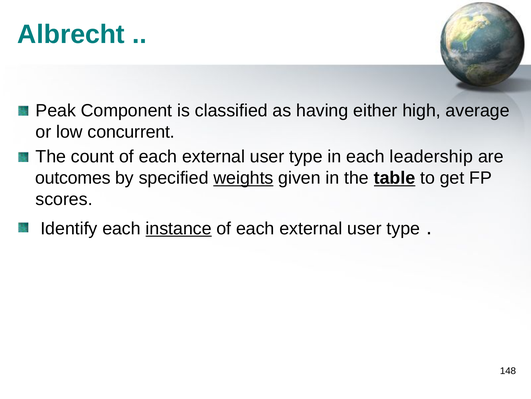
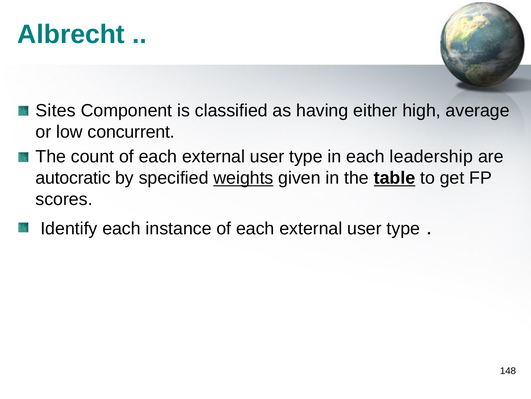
Peak: Peak -> Sites (56, 110)
outcomes: outcomes -> autocratic (73, 178)
instance underline: present -> none (179, 228)
